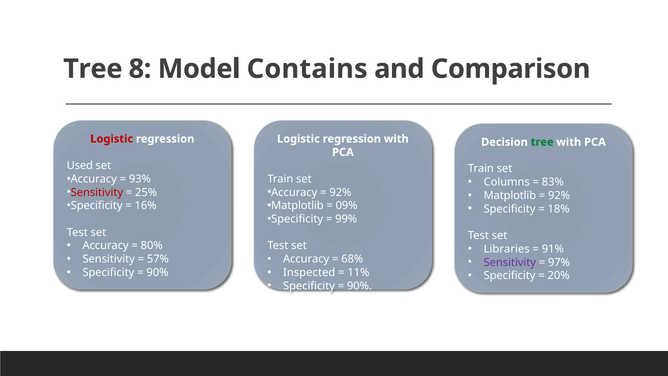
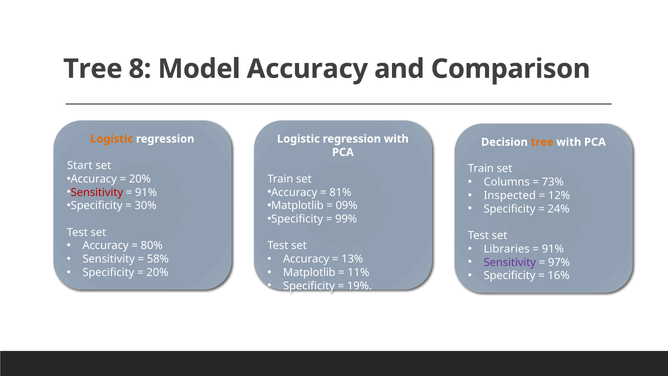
Model Contains: Contains -> Accuracy (307, 69)
Logistic colour: red -> orange (112, 139)
tree colour: green -> orange (542, 142)
Used: Used -> Start (80, 166)
93%: 93% -> 20% (140, 179)
83%: 83% -> 73% (553, 182)
25%: 25% -> 91% (146, 192)
92%: 92% -> 81% (340, 192)
Matplotlib: Matplotlib -> Inspected (510, 195)
92%: 92% -> 12% (559, 195)
16%: 16% -> 30% (146, 206)
18%: 18% -> 24% (559, 209)
57%: 57% -> 58% (158, 259)
68%: 68% -> 13% (352, 259)
90%: 90% -> 20% (157, 272)
Inspected: Inspected -> Matplotlib (309, 272)
20%: 20% -> 16% (559, 276)
90%: 90% -> 19% (359, 286)
